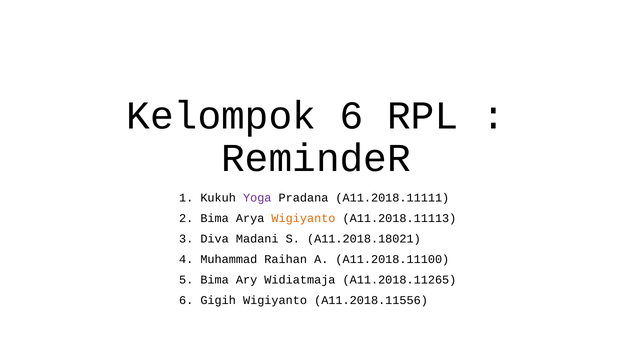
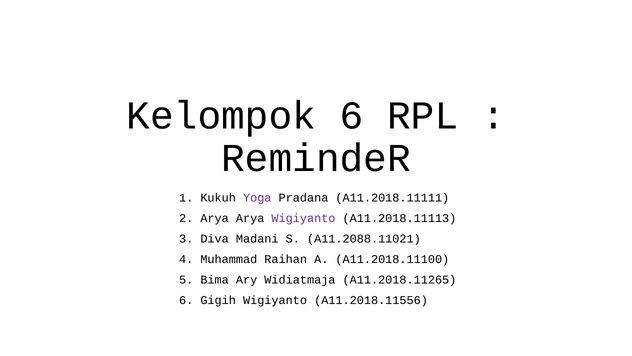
2 Bima: Bima -> Arya (215, 218)
Wigiyanto colour: orange -> purple (303, 218)
A11.2018.18021: A11.2018.18021 -> A11.2088.11021 (364, 239)
